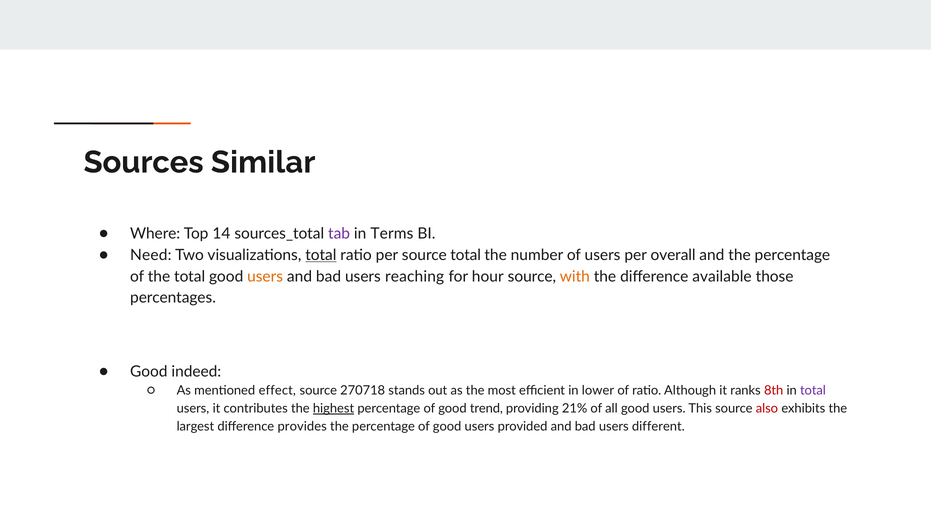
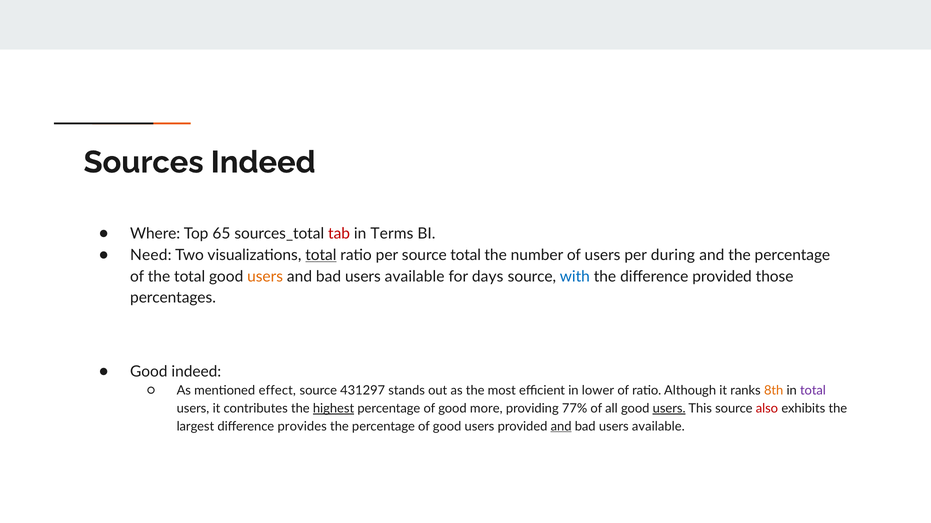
Sources Similar: Similar -> Indeed (263, 163)
14: 14 -> 65 (221, 234)
tab colour: purple -> red (339, 234)
overall: overall -> during (673, 255)
reaching: reaching -> available (415, 277)
hour: hour -> days (488, 277)
with colour: orange -> blue (575, 277)
difference available: available -> provided (722, 277)
270718: 270718 -> 431297 (363, 391)
8th colour: red -> orange (774, 391)
trend: trend -> more (486, 409)
21%: 21% -> 77% (575, 409)
users underline: none -> present (669, 409)
and underline: none -> present (561, 427)
different: different -> available (658, 427)
